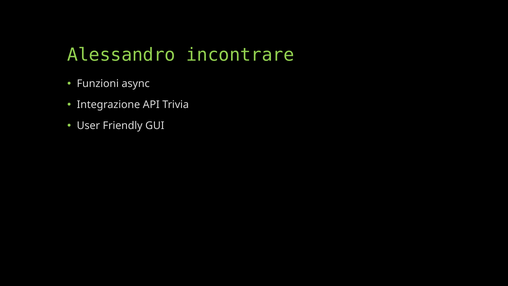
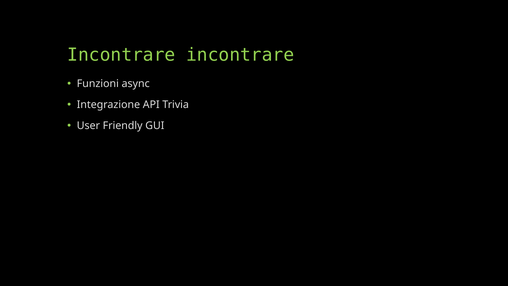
Alessandro: Alessandro -> Incontrare (121, 55)
